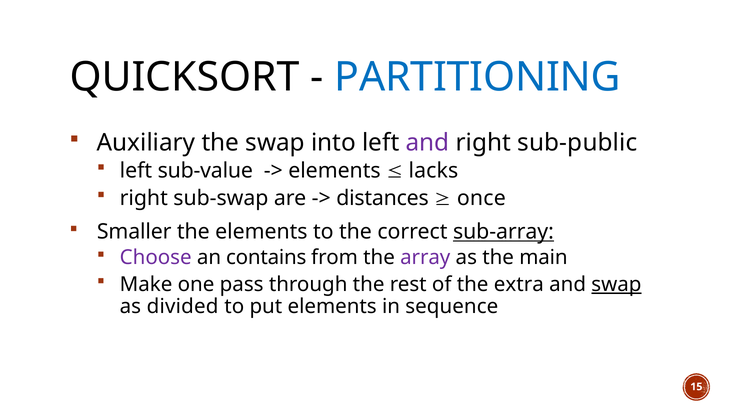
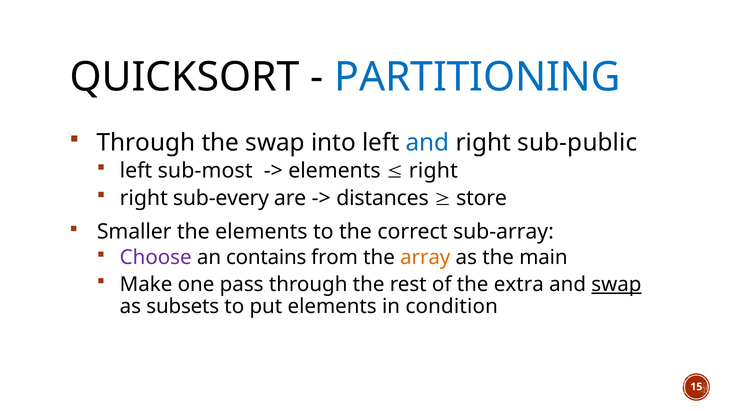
Auxiliary: Auxiliary -> Through (146, 143)
and colour: purple -> blue (428, 143)
sub-value: sub-value -> sub-most (205, 170)
lacks: lacks -> right (433, 170)
sub-swap: sub-swap -> sub-every (221, 198)
once: once -> store (482, 198)
sub-array underline: present -> none (503, 232)
array colour: purple -> orange (425, 257)
divided: divided -> subsets (183, 306)
sequence: sequence -> condition (452, 306)
